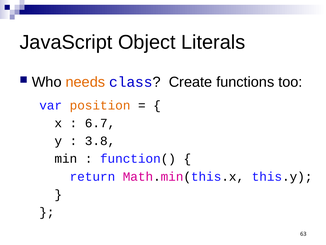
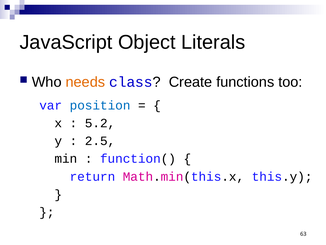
position colour: orange -> blue (100, 105)
6.7: 6.7 -> 5.2 (100, 123)
3.8: 3.8 -> 2.5 (100, 141)
